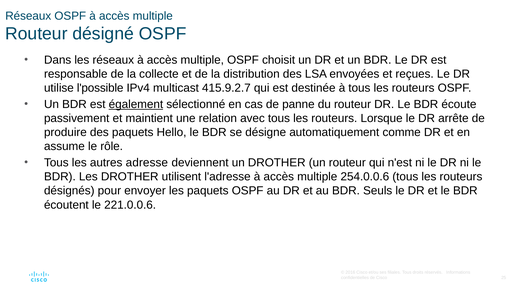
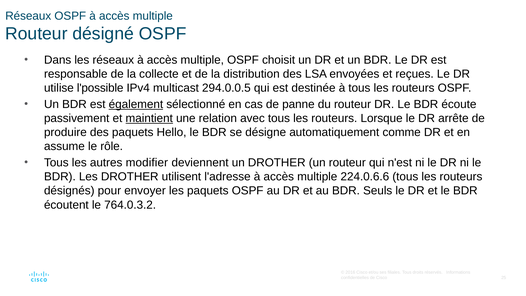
415.9.2.7: 415.9.2.7 -> 294.0.0.5 (226, 88)
maintient underline: none -> present (149, 118)
adresse: adresse -> modifier (147, 163)
254.0.0.6: 254.0.0.6 -> 224.0.6.6 (365, 177)
221.0.0.6: 221.0.0.6 -> 764.0.3.2 (130, 205)
